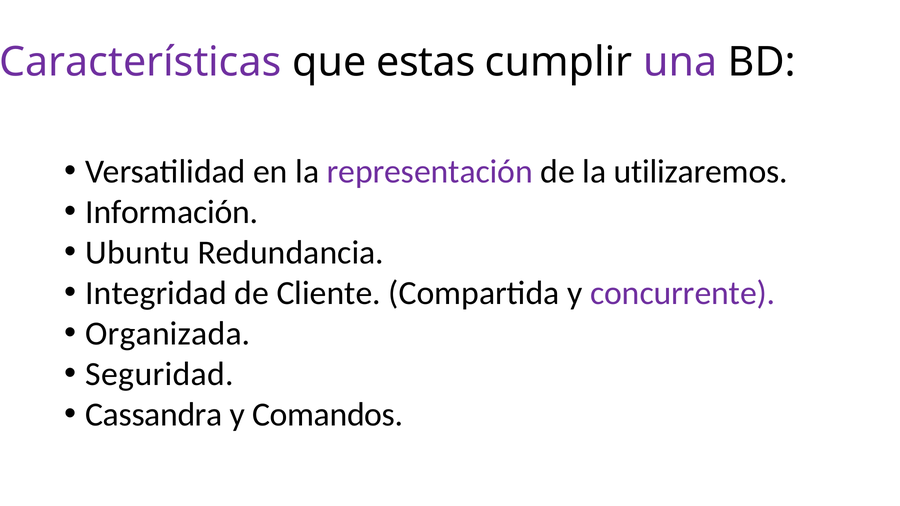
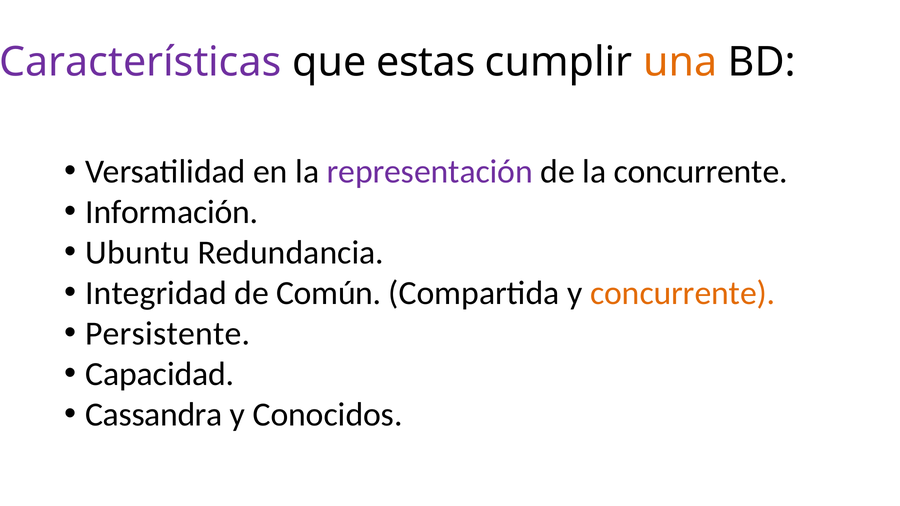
una colour: purple -> orange (680, 62)
la utilizaremos: utilizaremos -> concurrente (701, 172)
Cliente: Cliente -> Común (329, 293)
concurrente colour: purple -> orange (683, 293)
Organizada: Organizada -> Persistente (168, 334)
Seguridad: Seguridad -> Capacidad (160, 374)
Comandos: Comandos -> Conocidos (328, 415)
